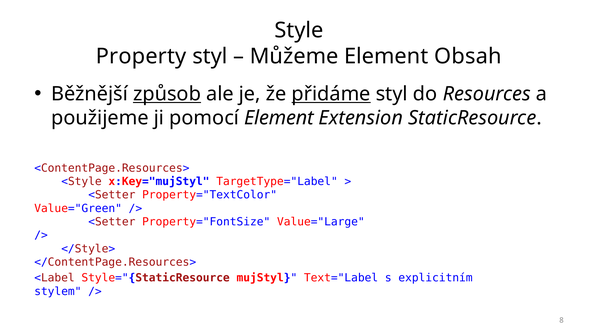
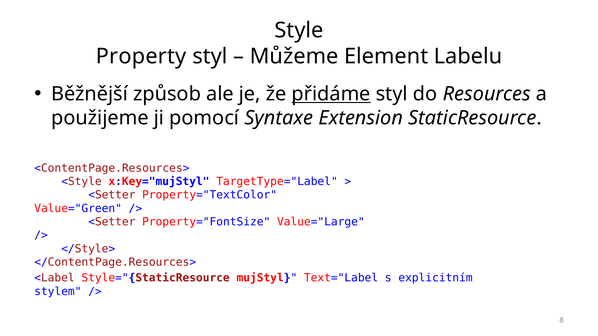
Obsah: Obsah -> Labelu (468, 56)
způsob underline: present -> none (167, 94)
pomocí Element: Element -> Syntaxe (279, 118)
